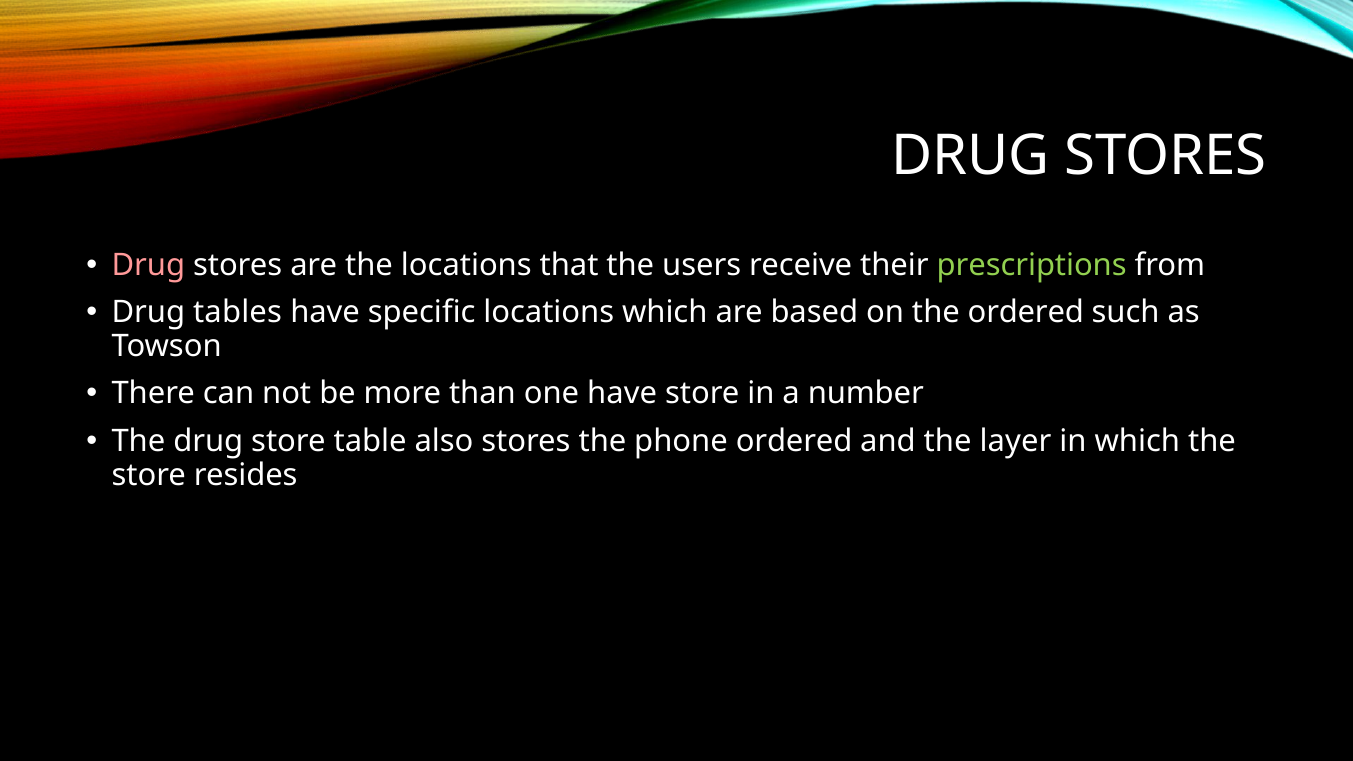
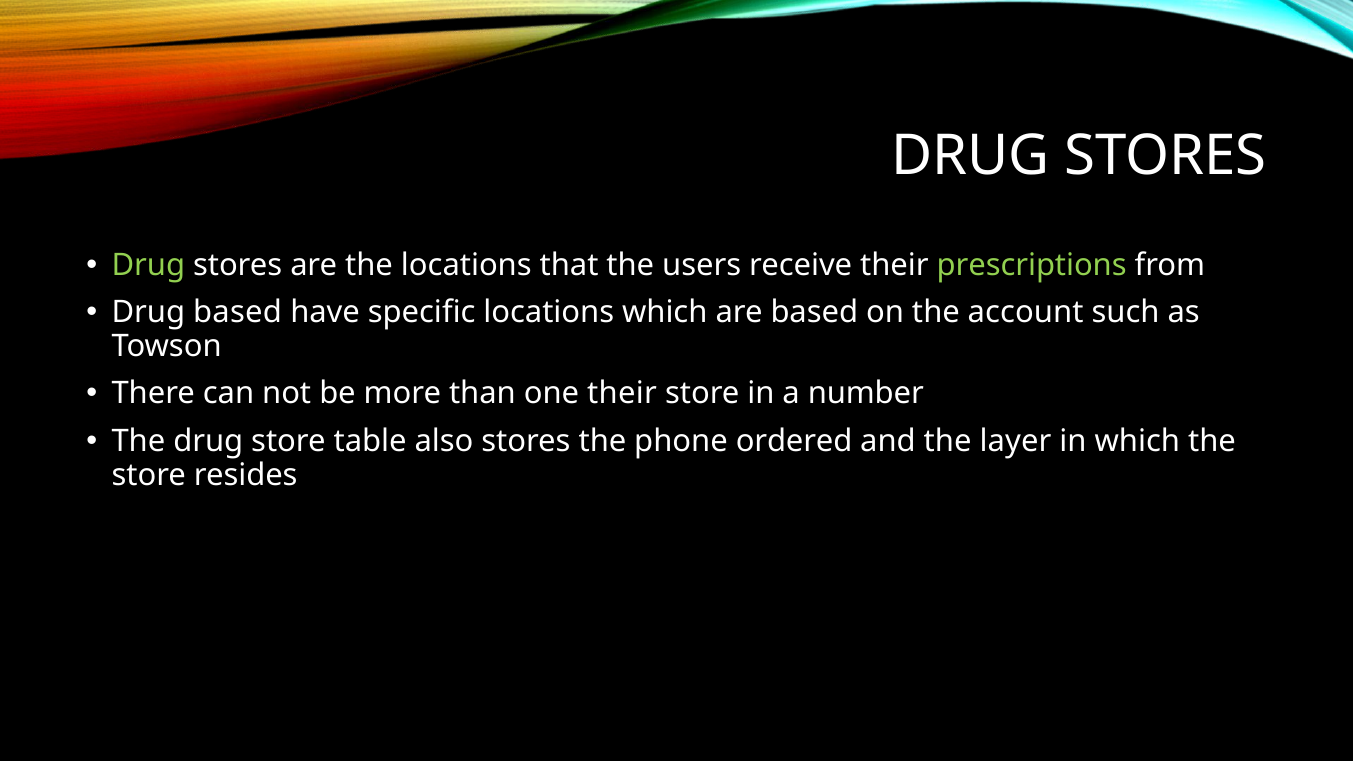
Drug colour: pink -> light green (148, 265)
Drug tables: tables -> based (237, 313)
the ordered: ordered -> account (1026, 313)
one have: have -> their (622, 394)
